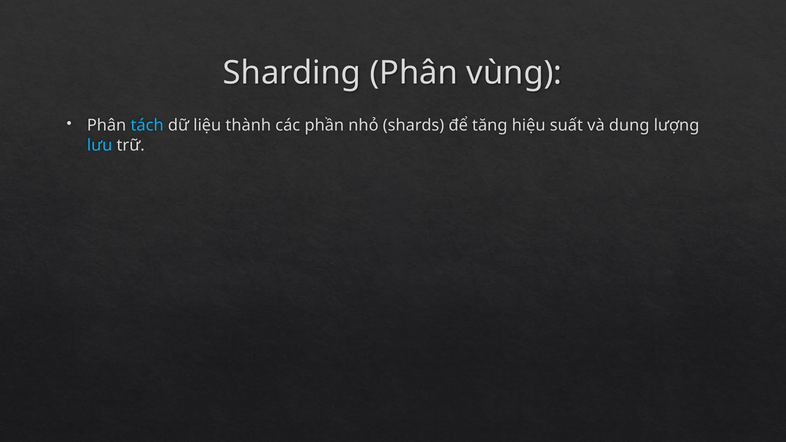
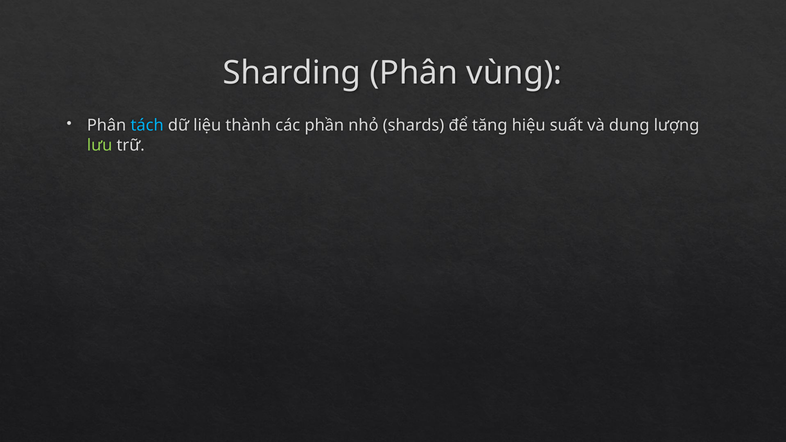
lưu colour: light blue -> light green (100, 145)
